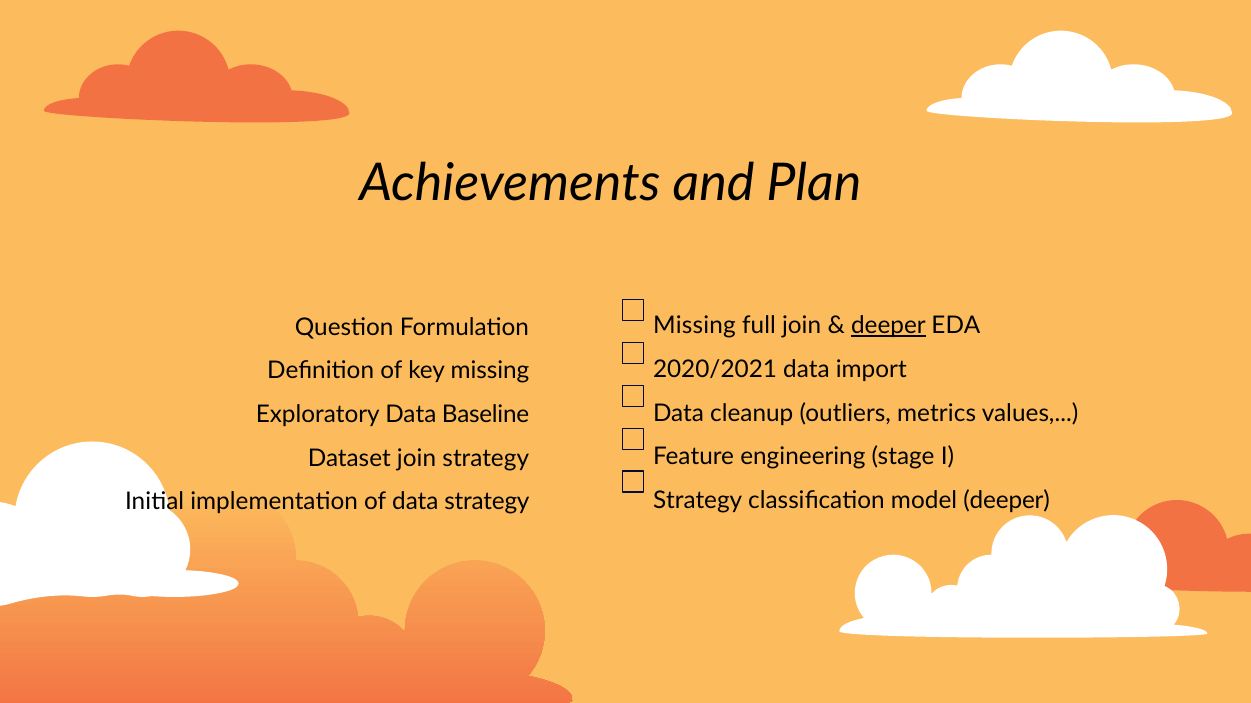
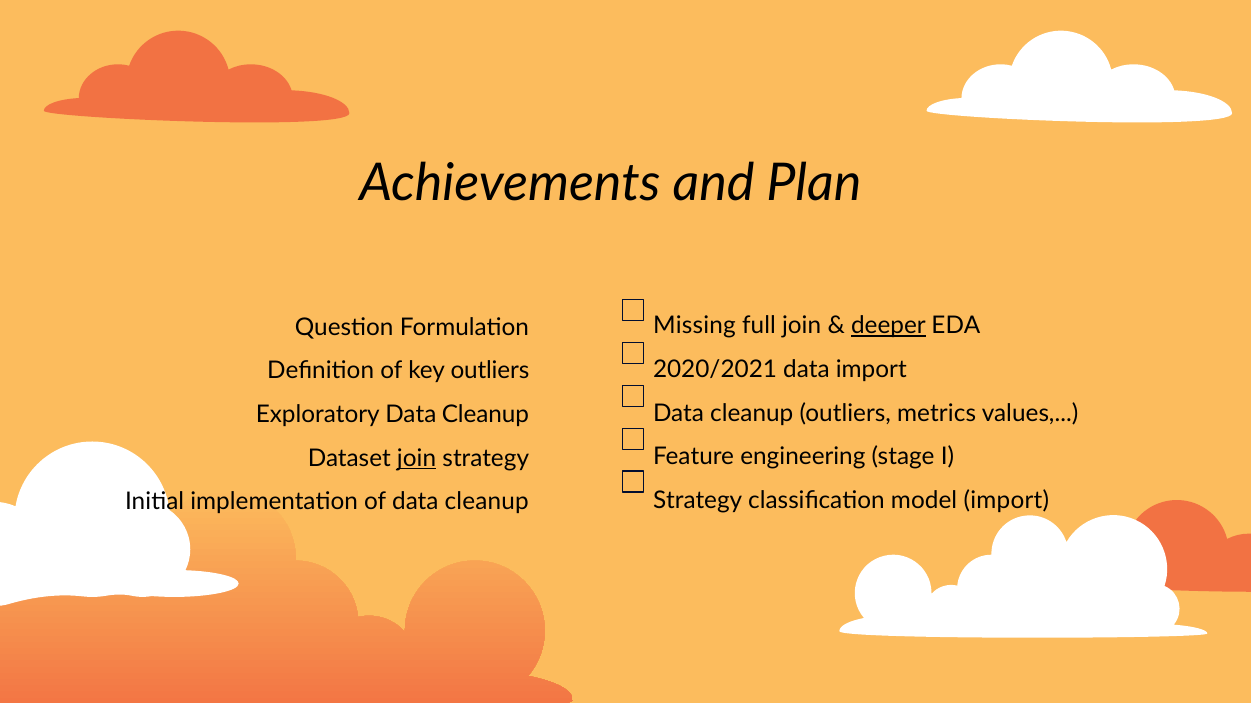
key missing: missing -> outliers (490, 371)
Exploratory Data Baseline: Baseline -> Cleanup (485, 415)
join underline: none -> present (417, 459)
model deeper: deeper -> import (1006, 501)
of data strategy: strategy -> cleanup (487, 502)
